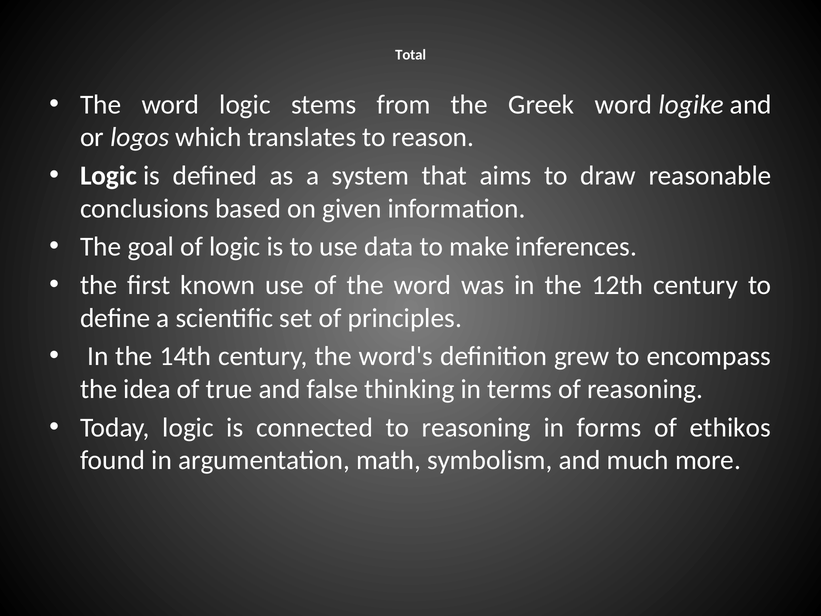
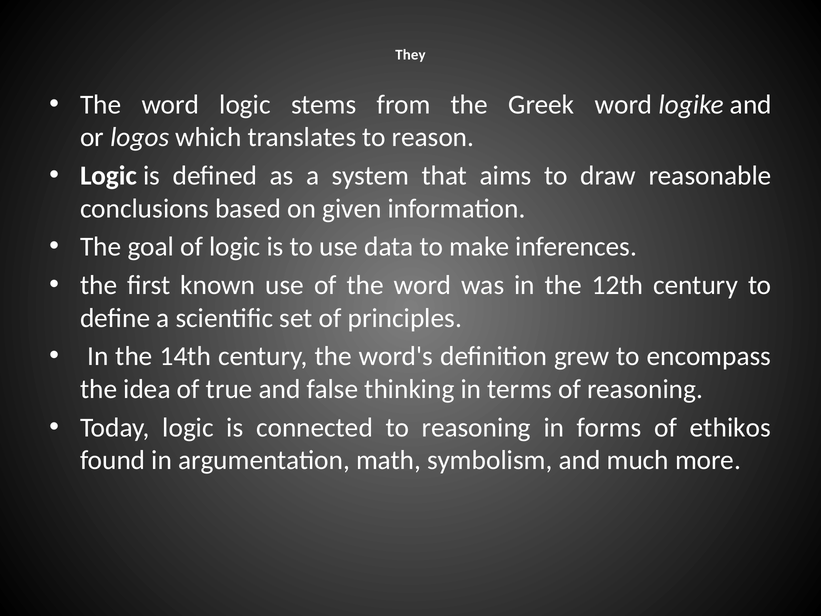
Total: Total -> They (410, 55)
